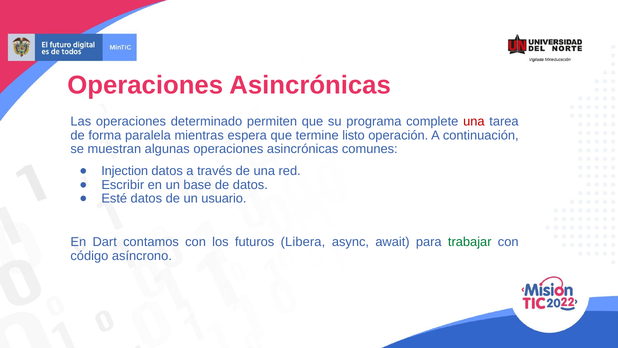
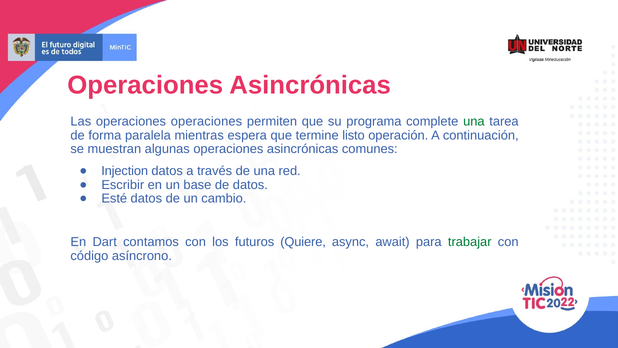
operaciones determinado: determinado -> operaciones (206, 121)
una colour: red -> green (474, 121)
usuario: usuario -> cambio (224, 199)
Libera: Libera -> Quiere (303, 242)
